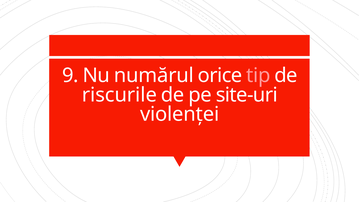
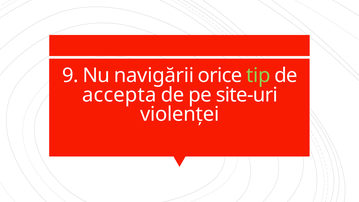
numărul: numărul -> navigării (154, 75)
tip colour: pink -> light green (258, 75)
riscurile: riscurile -> accepta (119, 95)
